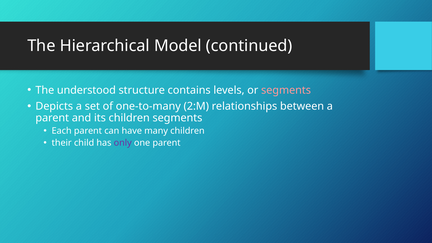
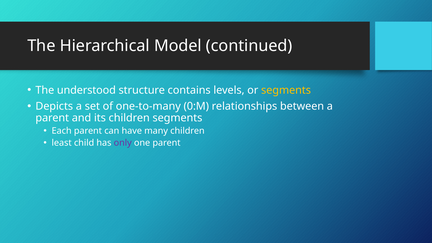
segments colour: pink -> yellow (286, 90)
2:M: 2:M -> 0:M (196, 106)
their: their -> least (62, 143)
